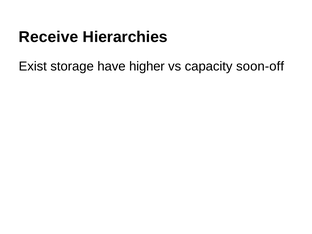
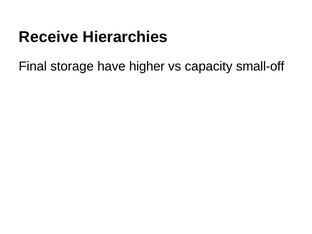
Exist: Exist -> Final (33, 66)
soon-off: soon-off -> small-off (260, 66)
